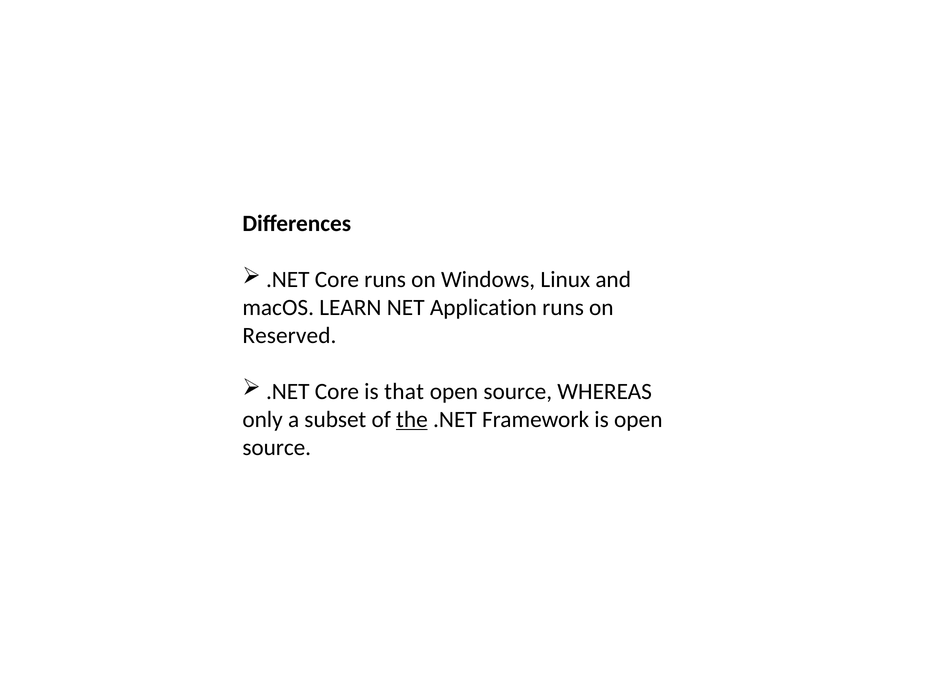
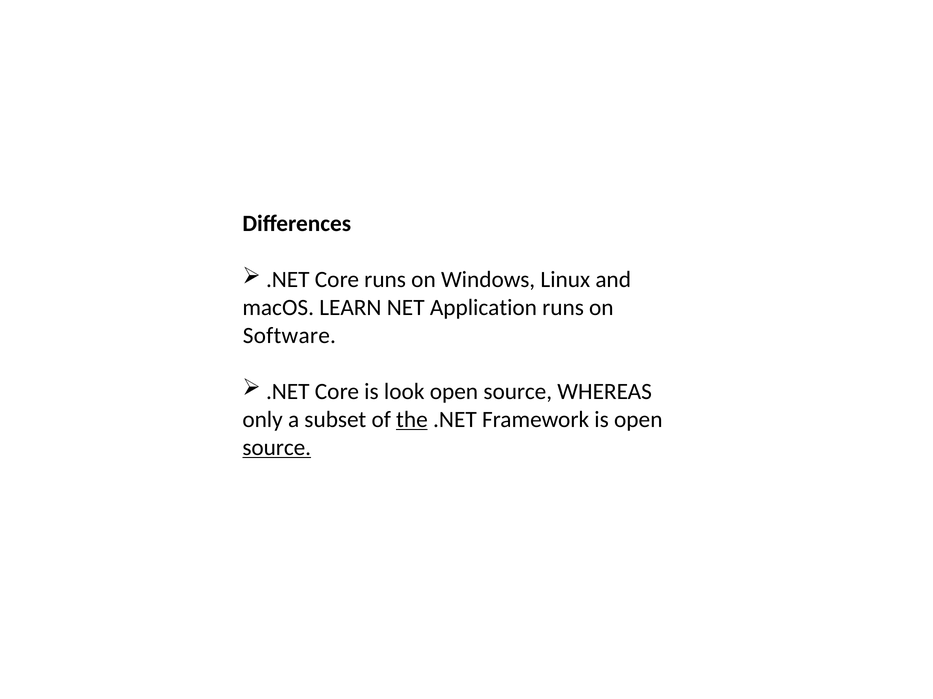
Reserved: Reserved -> Software (289, 336)
that: that -> look (404, 392)
source underline: none -> present (277, 448)
